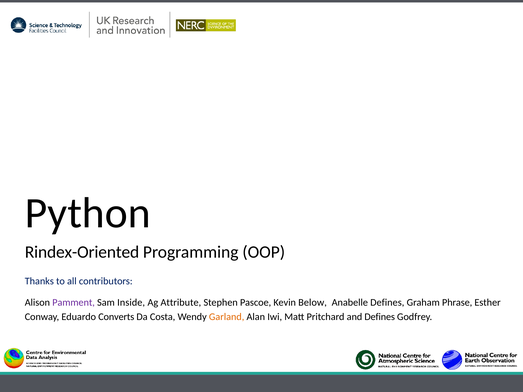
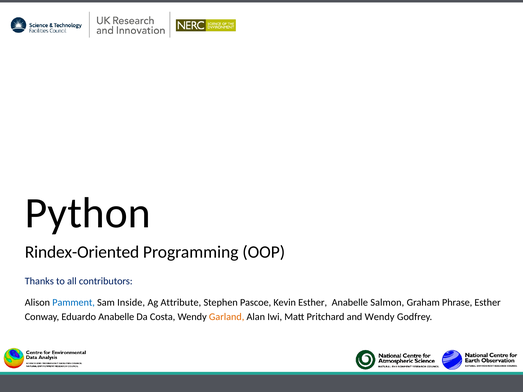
Pamment colour: purple -> blue (74, 303)
Kevin Below: Below -> Esther (313, 303)
Anabelle Defines: Defines -> Salmon (387, 303)
Eduardo Converts: Converts -> Anabelle (116, 317)
and Defines: Defines -> Wendy (380, 317)
